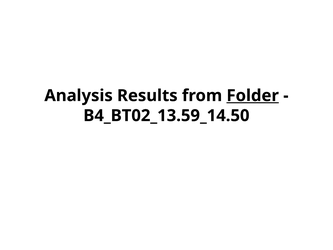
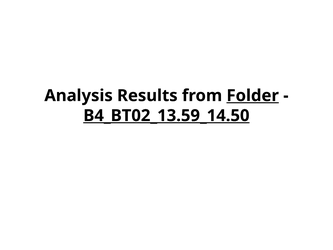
B4_BT02_13.59_14.50 underline: none -> present (166, 115)
